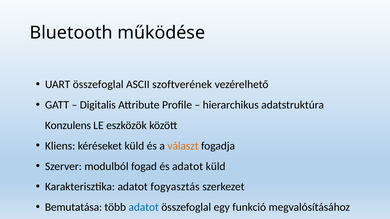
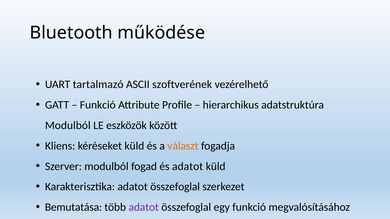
UART összefoglal: összefoglal -> tartalmazó (98, 85)
Digitalis: Digitalis -> Funkció (98, 105)
Konzulens: Konzulens -> Modulból (68, 126)
Karakterisztika adatot fogyasztás: fogyasztás -> összefoglal (175, 187)
adatot colour: blue -> purple (144, 208)
